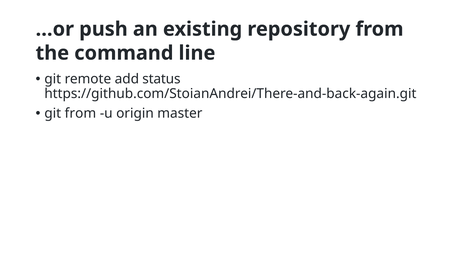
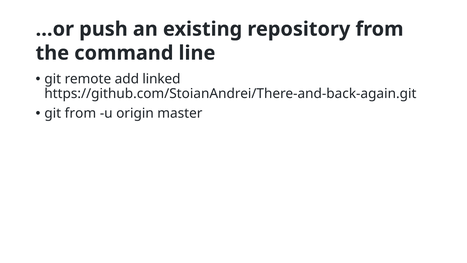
status: status -> linked (161, 79)
